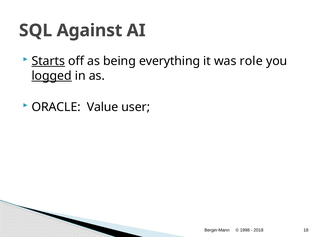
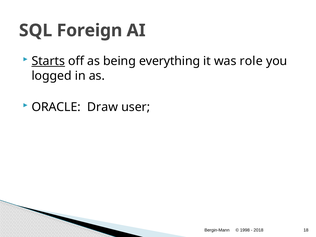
Against: Against -> Foreign (89, 30)
logged underline: present -> none (52, 76)
Value: Value -> Draw (103, 107)
